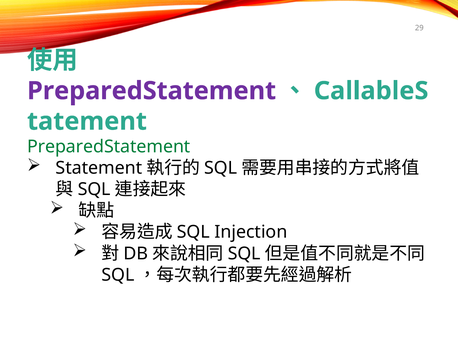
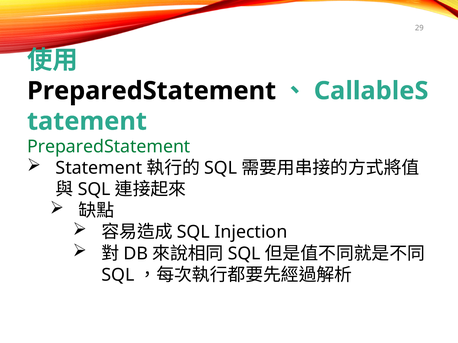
PreparedStatement colour: purple -> black (152, 91)
